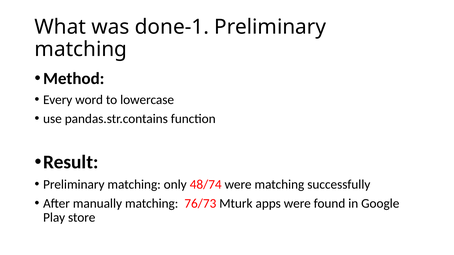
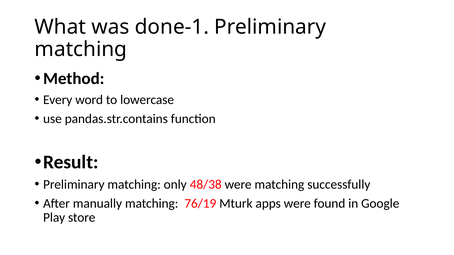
48/74: 48/74 -> 48/38 (206, 185)
76/73: 76/73 -> 76/19 (200, 204)
